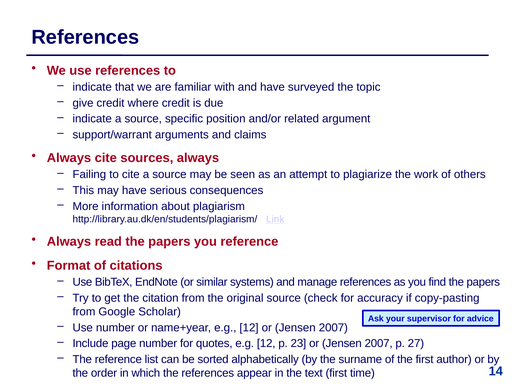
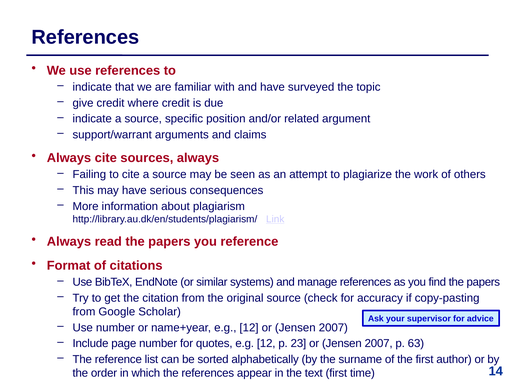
27: 27 -> 63 (416, 344)
